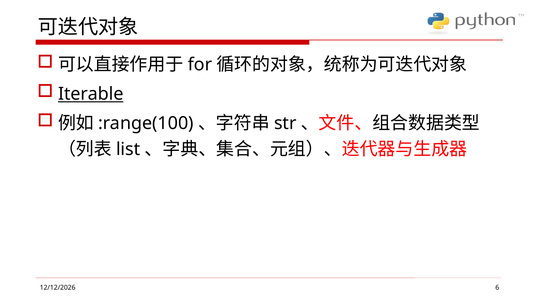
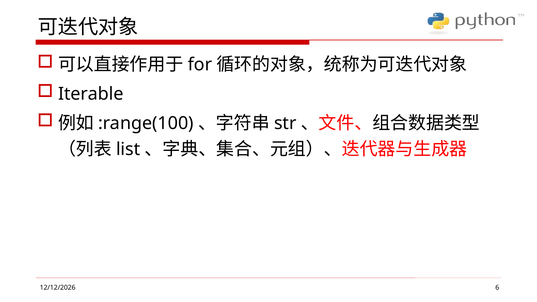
Iterable underline: present -> none (91, 94)
